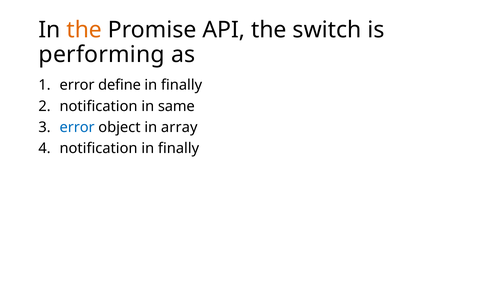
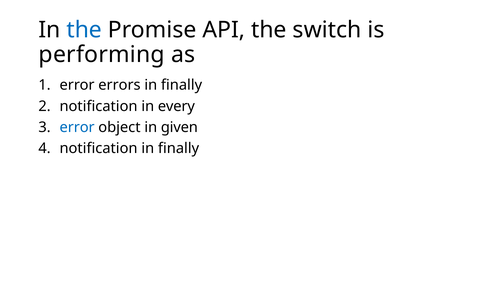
the colour: orange -> blue (84, 30)
define: define -> errors (119, 85)
same: same -> every (176, 106)
array: array -> given (179, 127)
